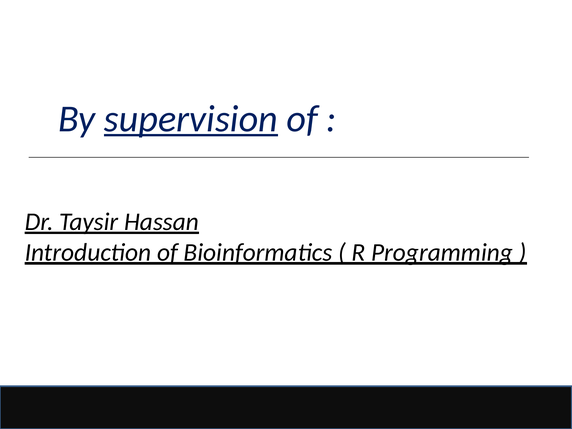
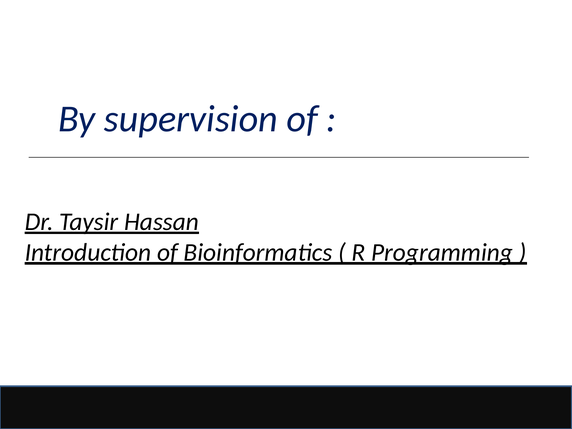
supervision underline: present -> none (191, 119)
